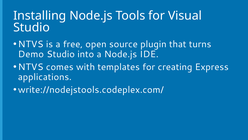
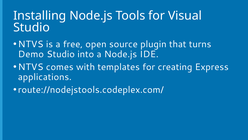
write://nodejstools.codeplex.com/: write://nodejstools.codeplex.com/ -> route://nodejstools.codeplex.com/ (91, 89)
